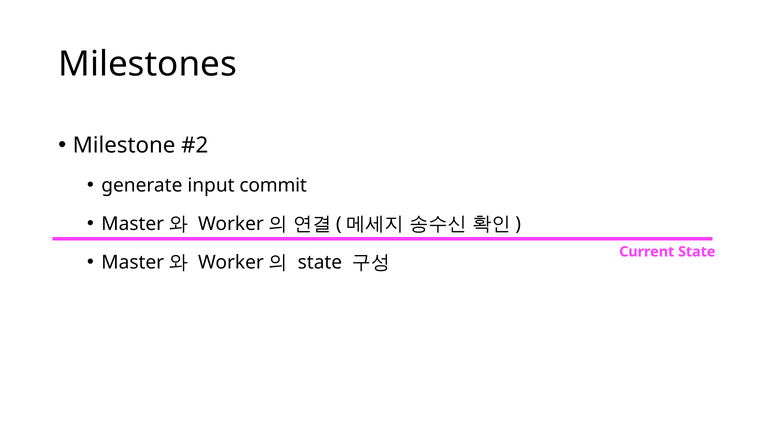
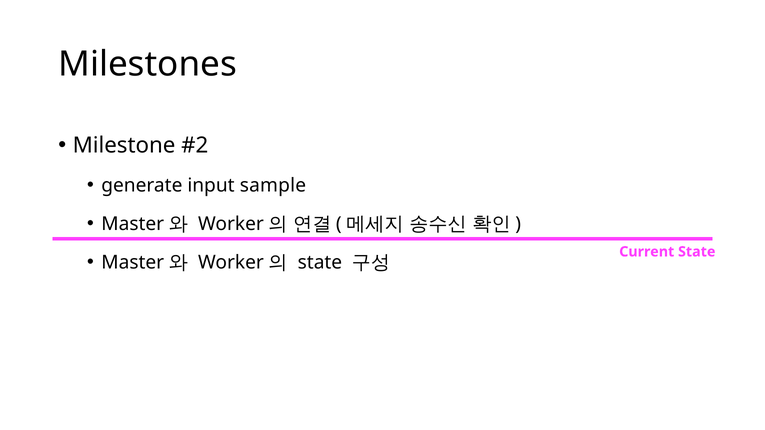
commit: commit -> sample (273, 186)
